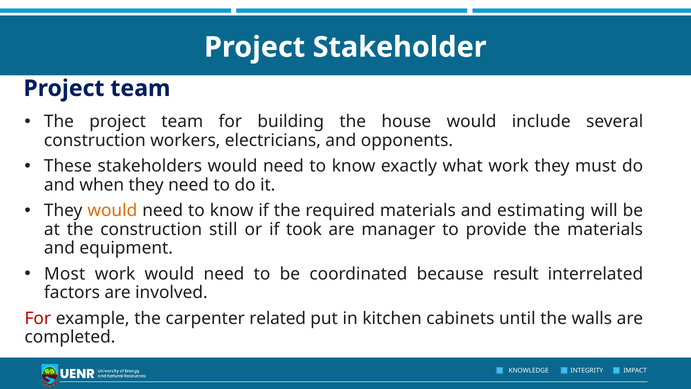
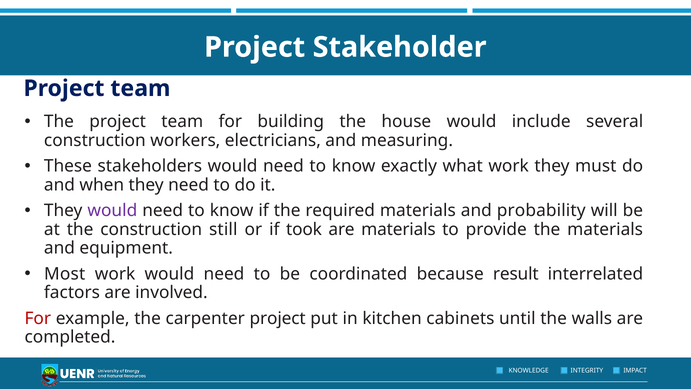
opponents: opponents -> measuring (407, 140)
would colour: orange -> purple (112, 211)
estimating: estimating -> probability (541, 211)
are manager: manager -> materials (398, 229)
carpenter related: related -> project (278, 318)
